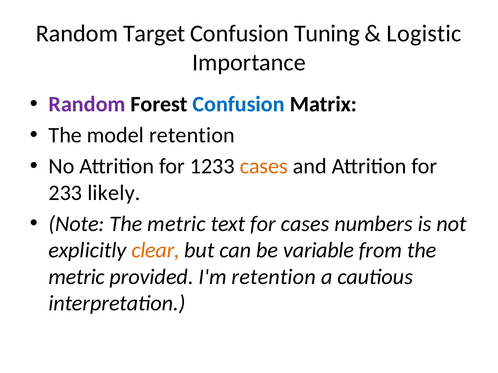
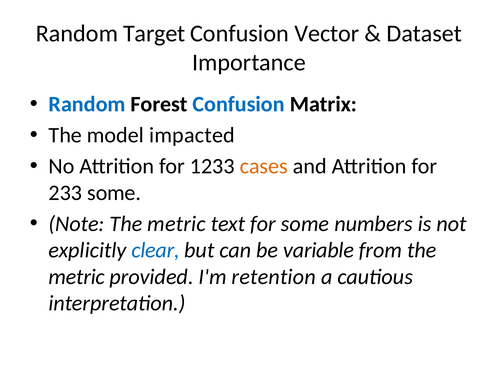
Tuning: Tuning -> Vector (327, 34)
Logistic: Logistic -> Dataset (424, 34)
Random colour: purple -> blue (87, 104)
model retention: retention -> impacted (192, 135)
233 likely: likely -> some (114, 193)
for cases: cases -> some (305, 224)
clear colour: orange -> blue (155, 251)
